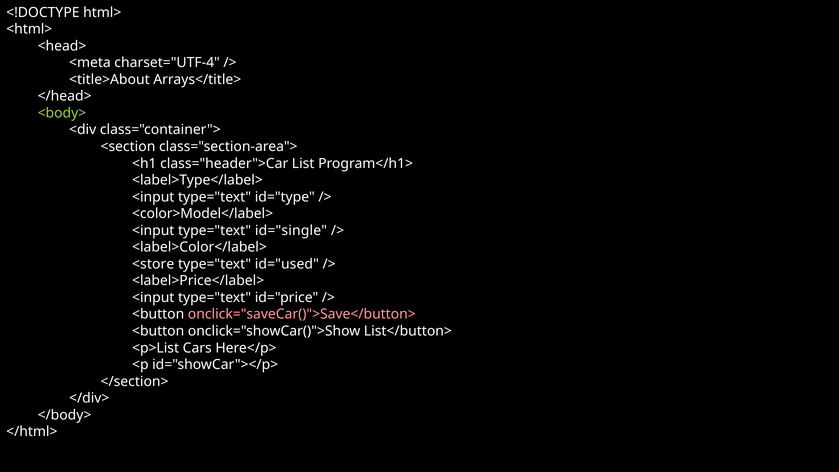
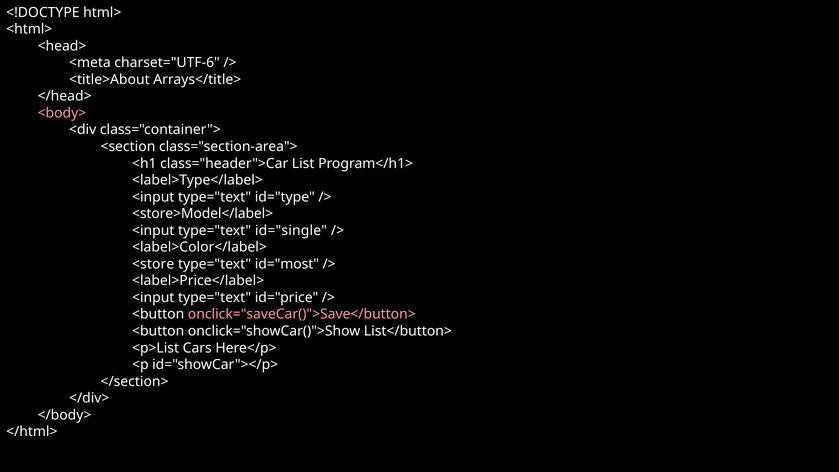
charset="UTF-4: charset="UTF-4 -> charset="UTF-6 (167, 63)
<body> colour: light green -> pink (62, 113)
<color>Model</label>: <color>Model</label> -> <store>Model</label> (203, 214)
id="used: id="used -> id="most (287, 264)
